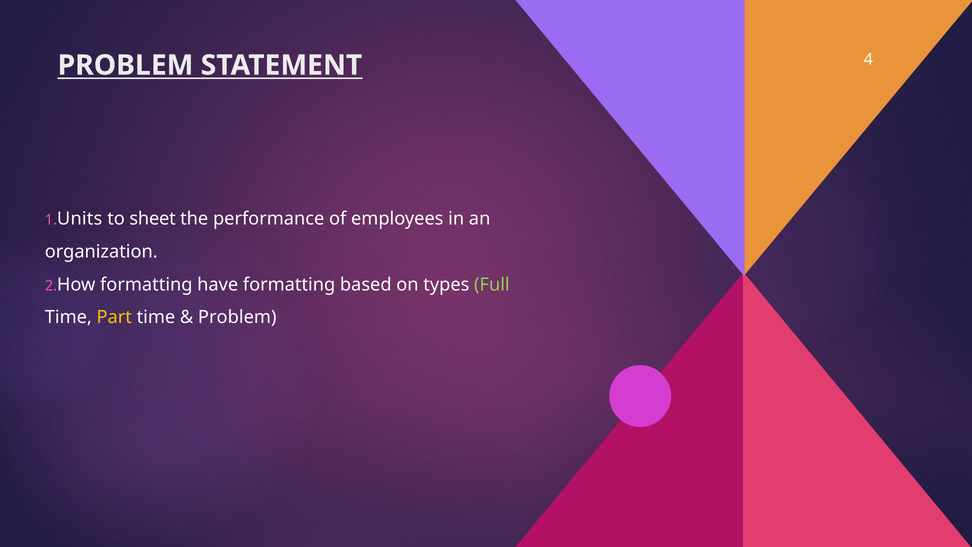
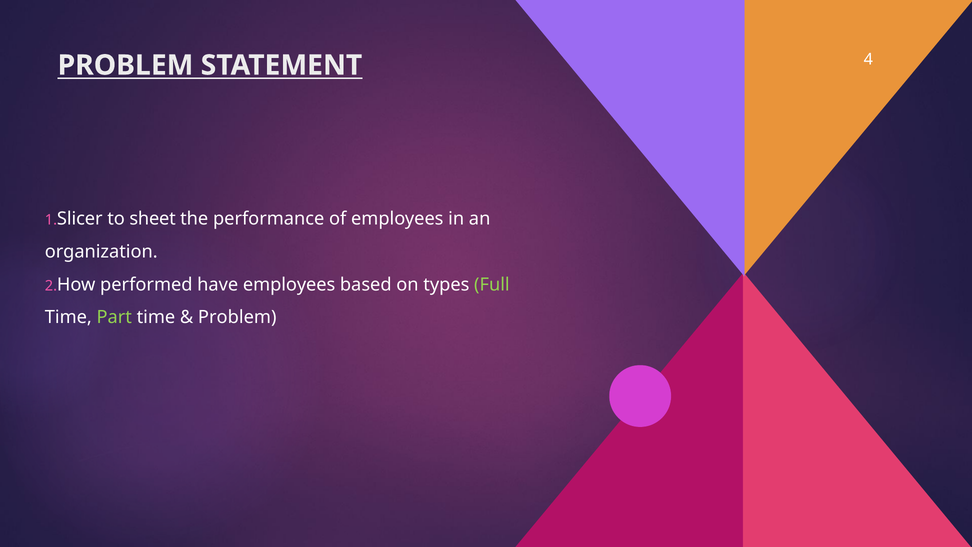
Units: Units -> Slicer (80, 219)
How formatting: formatting -> performed (146, 284)
have formatting: formatting -> employees (289, 284)
Part colour: yellow -> light green (114, 317)
